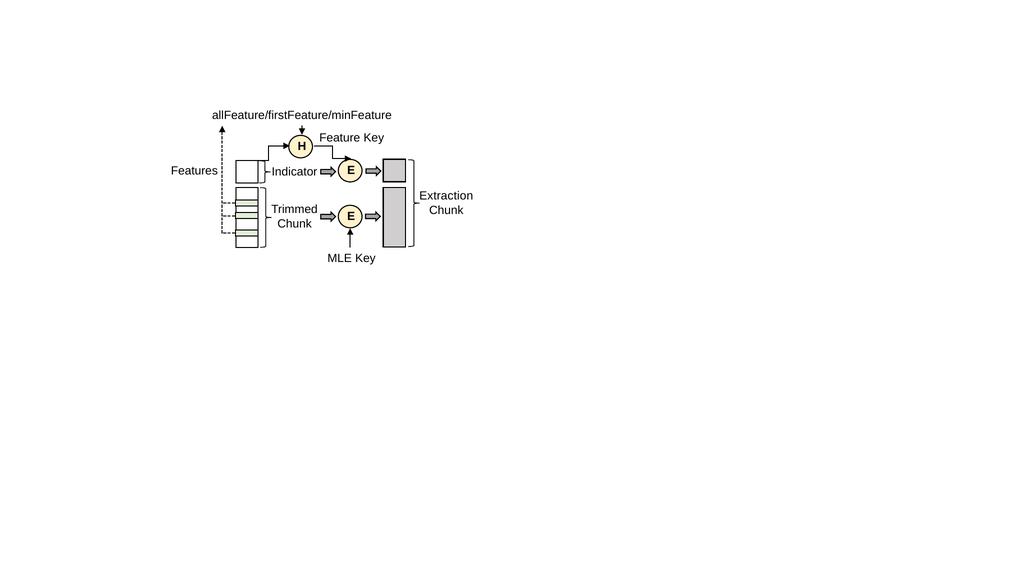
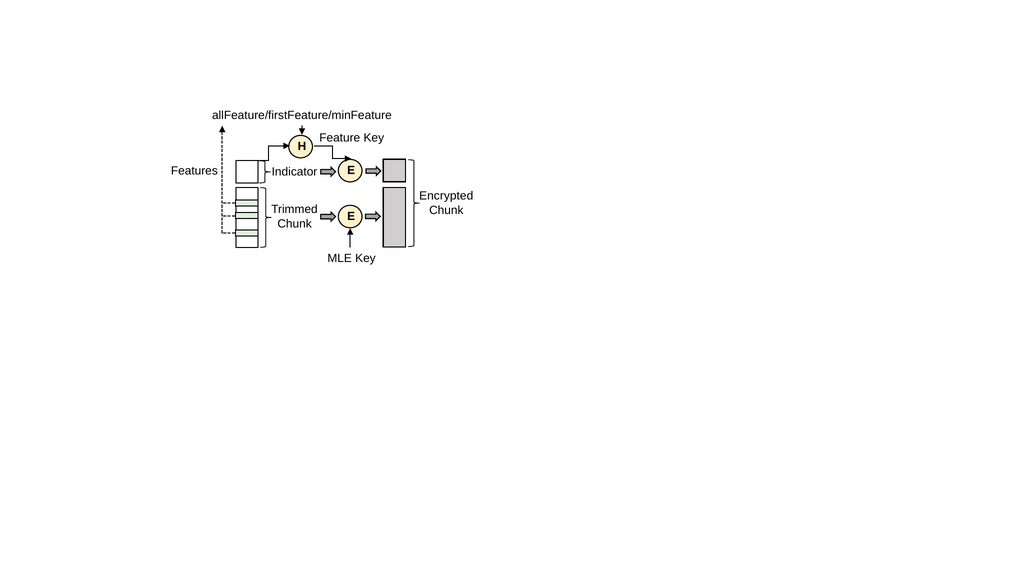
Extraction: Extraction -> Encrypted (446, 196)
